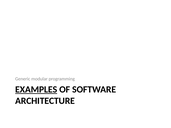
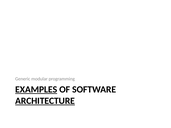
ARCHITECTURE underline: none -> present (45, 101)
